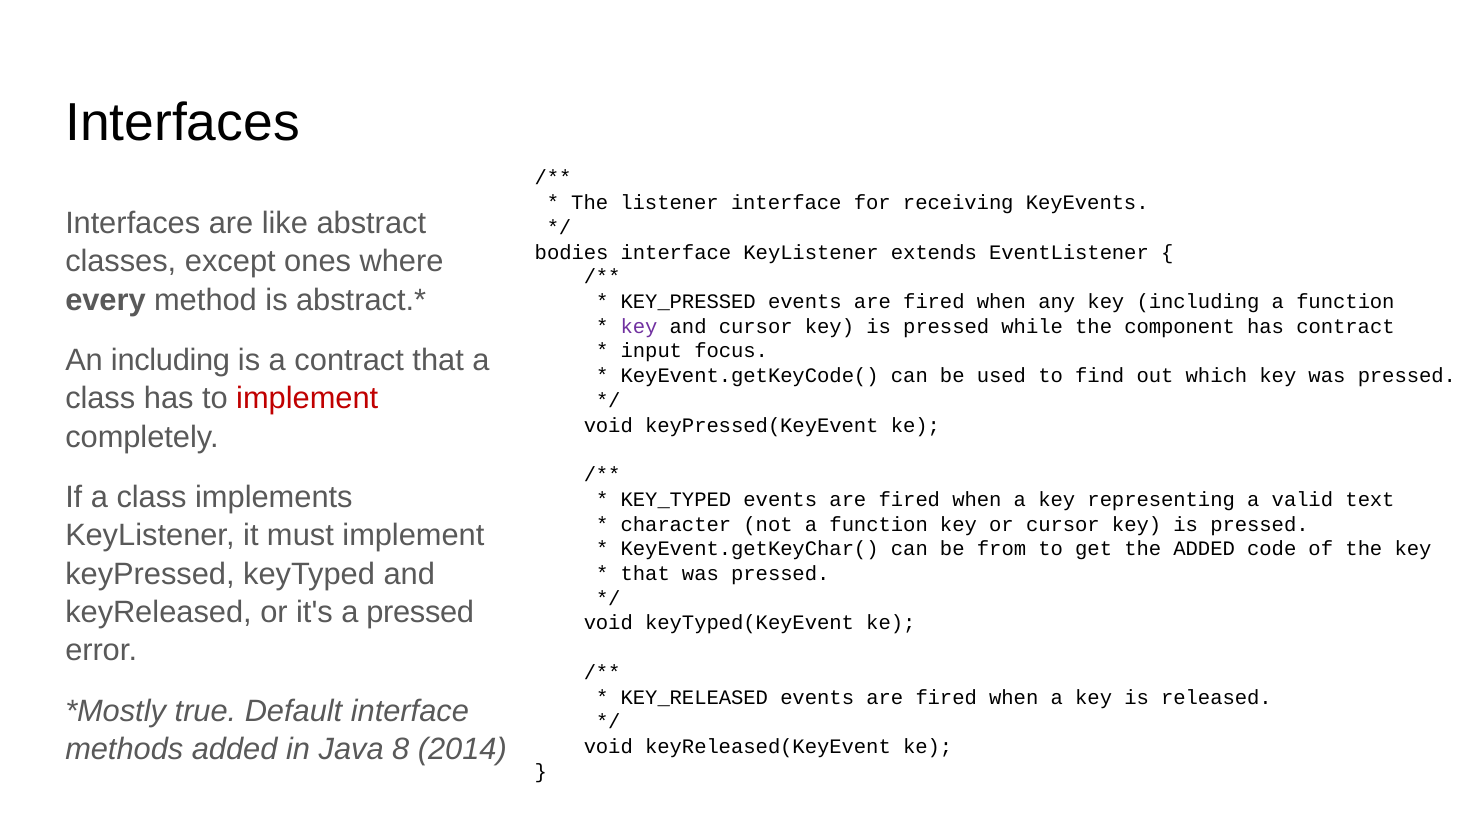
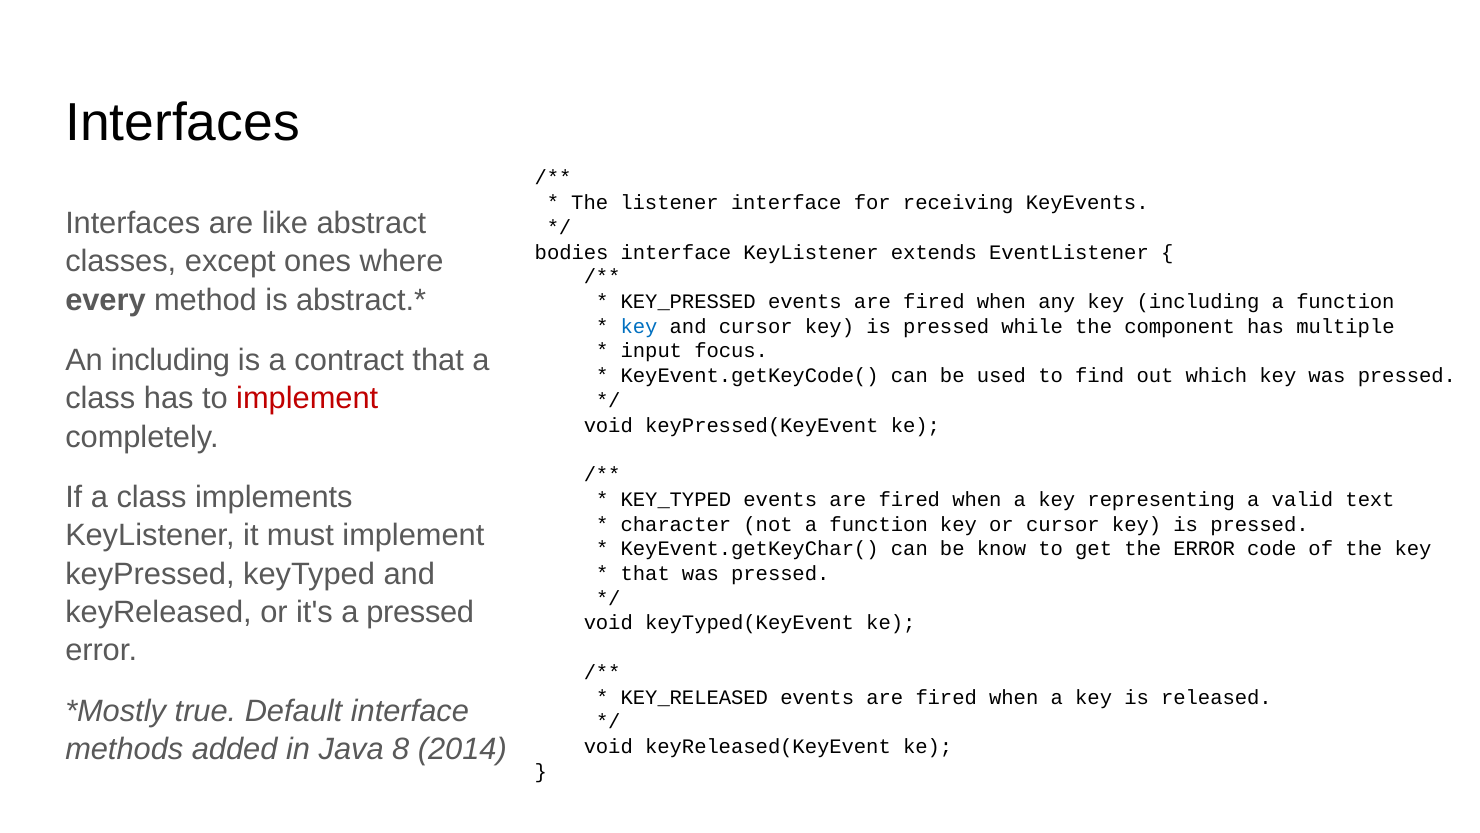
key colour: purple -> blue (639, 326)
has contract: contract -> multiple (1345, 326)
from: from -> know (1002, 549)
the ADDED: ADDED -> ERROR (1204, 549)
